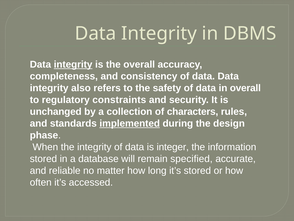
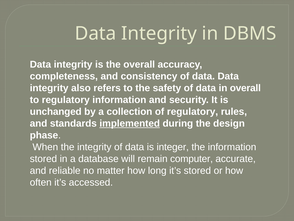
integrity underline: present -> none (73, 64)
regulatory constraints: constraints -> information (119, 100)
of characters: characters -> regulatory (193, 111)
specified: specified -> computer (192, 158)
